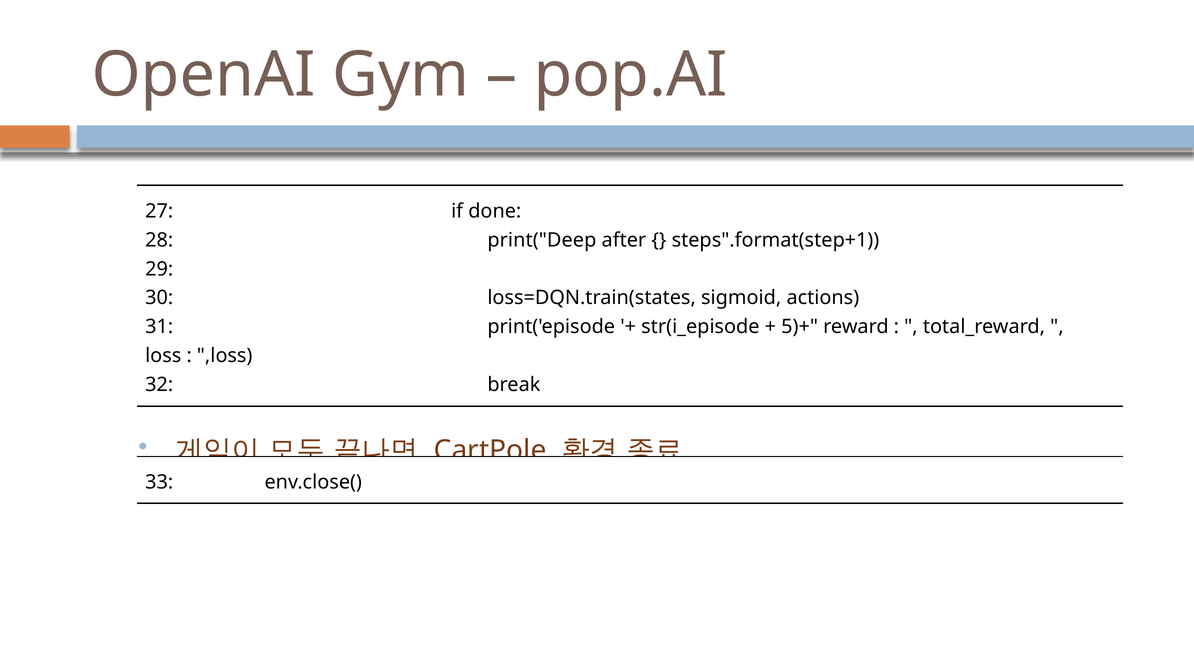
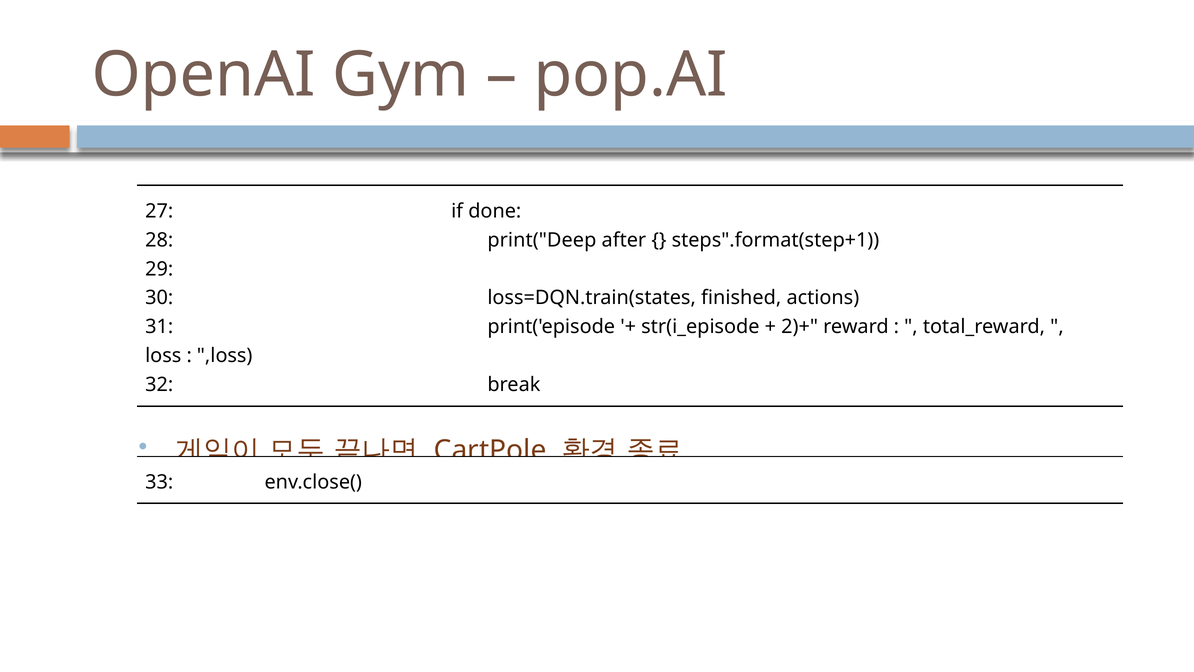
sigmoid: sigmoid -> finished (741, 298)
5)+: 5)+ -> 2)+ (800, 327)
